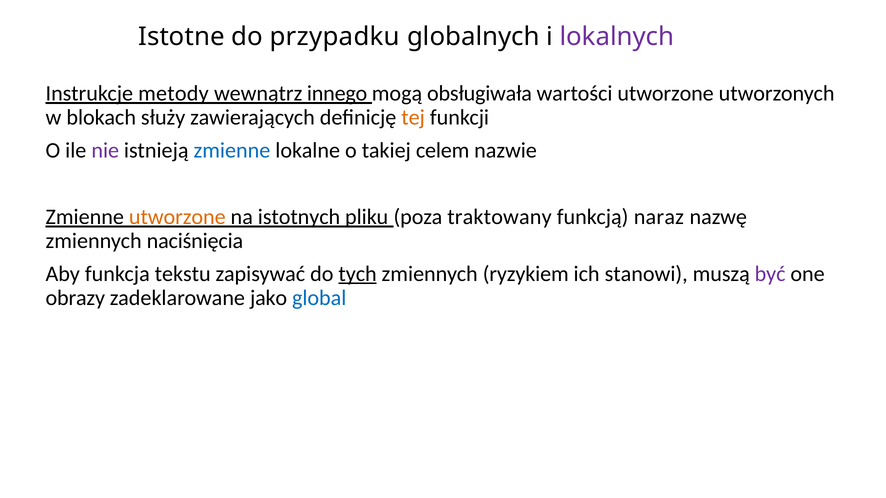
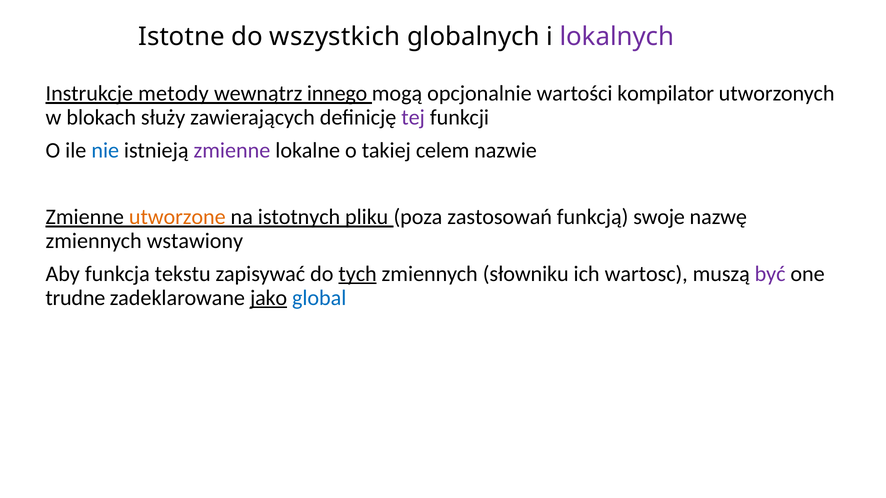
przypadku: przypadku -> wszystkich (335, 37)
obsługiwała: obsługiwała -> opcjonalnie (479, 94)
wartości utworzone: utworzone -> kompilator (666, 94)
tej colour: orange -> purple (413, 118)
nie colour: purple -> blue (105, 151)
zmienne colour: blue -> purple (232, 151)
traktowany: traktowany -> zastosowań (500, 217)
naraz: naraz -> swoje (659, 217)
naciśnięcia: naciśnięcia -> wstawiony (195, 241)
ryzykiem: ryzykiem -> słowniku (526, 274)
stanowi: stanowi -> wartosc (646, 274)
obrazy: obrazy -> trudne (75, 298)
jako underline: none -> present (269, 298)
